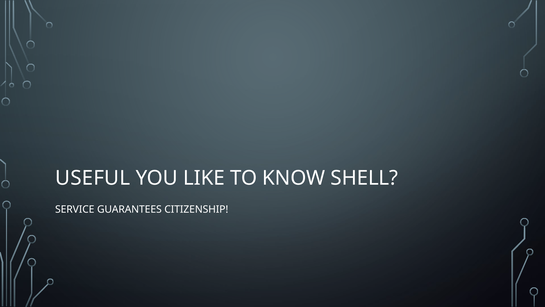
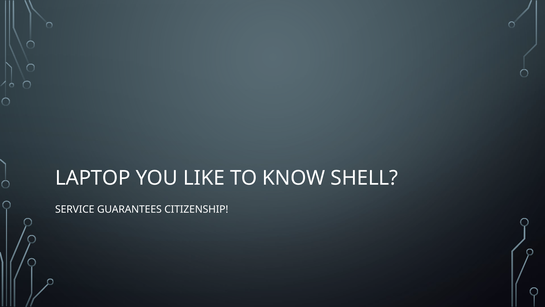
USEFUL: USEFUL -> LAPTOP (93, 178)
